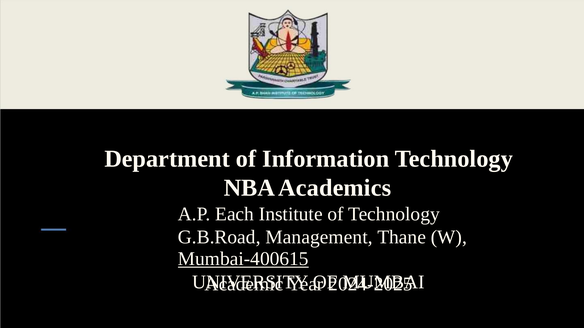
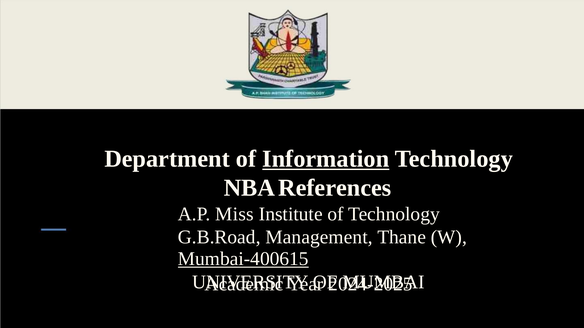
Information underline: none -> present (326, 159)
Academics: Academics -> References (335, 188)
Each: Each -> Miss (234, 214)
